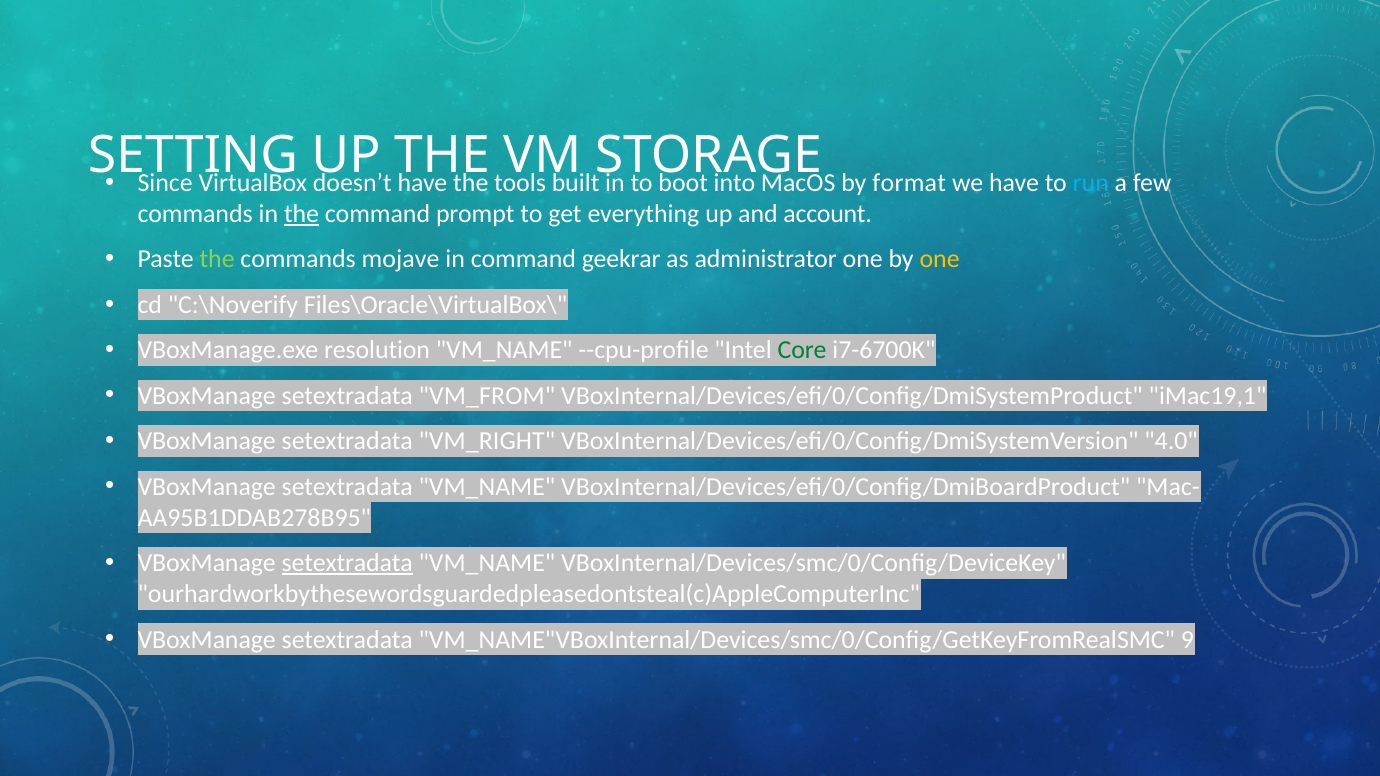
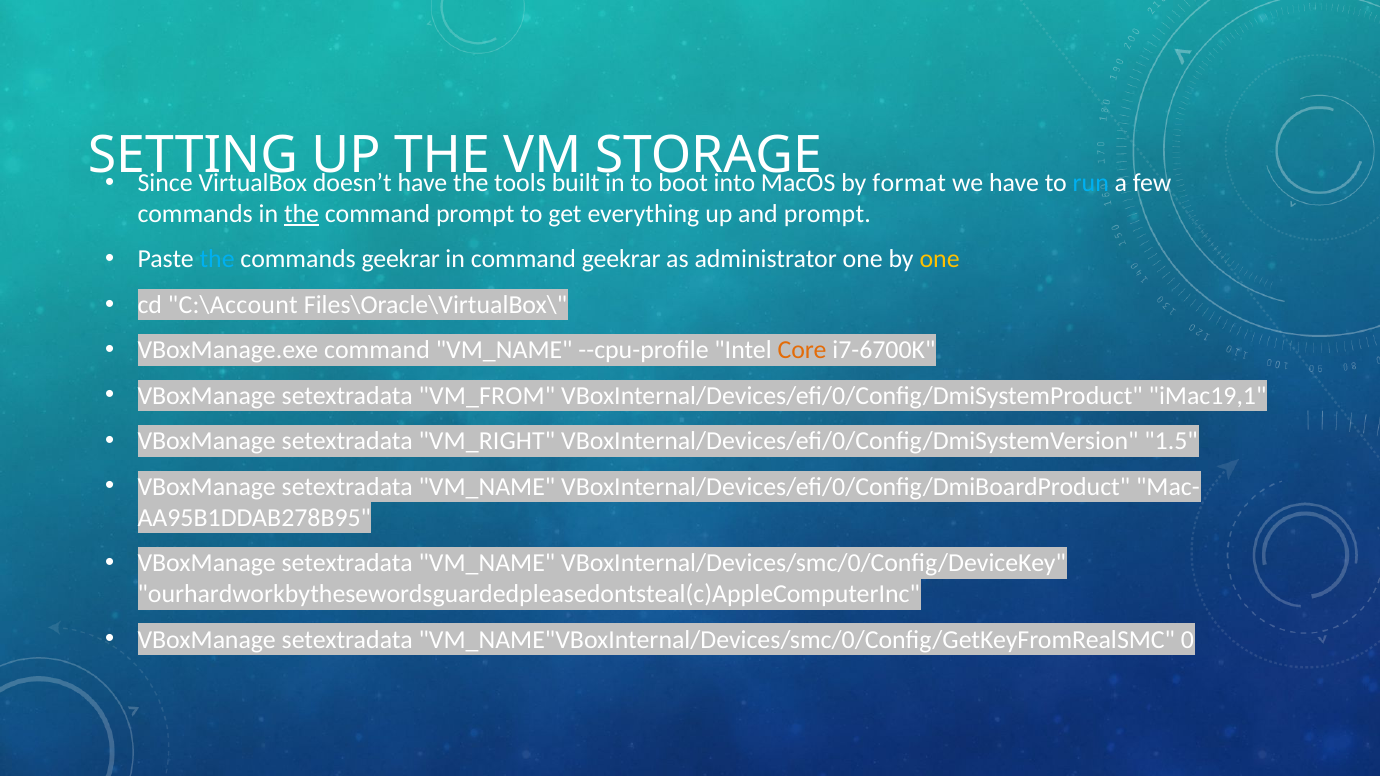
and account: account -> prompt (827, 214)
the colour: light green -> light blue (217, 260)
commands mojave: mojave -> geekrar (401, 260)
C:\Noverify: C:\Noverify -> C:\Account (233, 305)
VBoxManage.exe resolution: resolution -> command (377, 350)
Core colour: green -> orange (802, 350)
4.0: 4.0 -> 1.5 (1171, 441)
setextradata underline: present -> none (347, 563)
9: 9 -> 0 (1187, 640)
